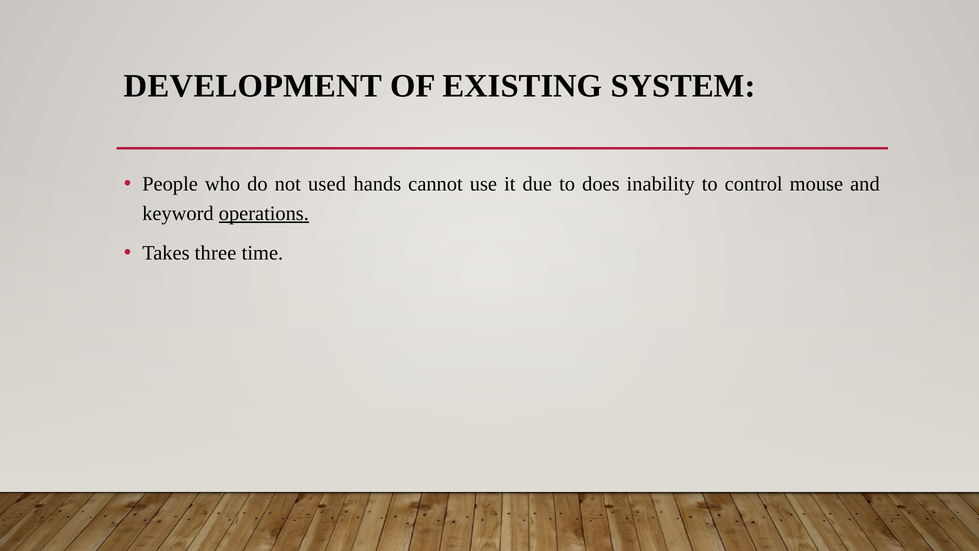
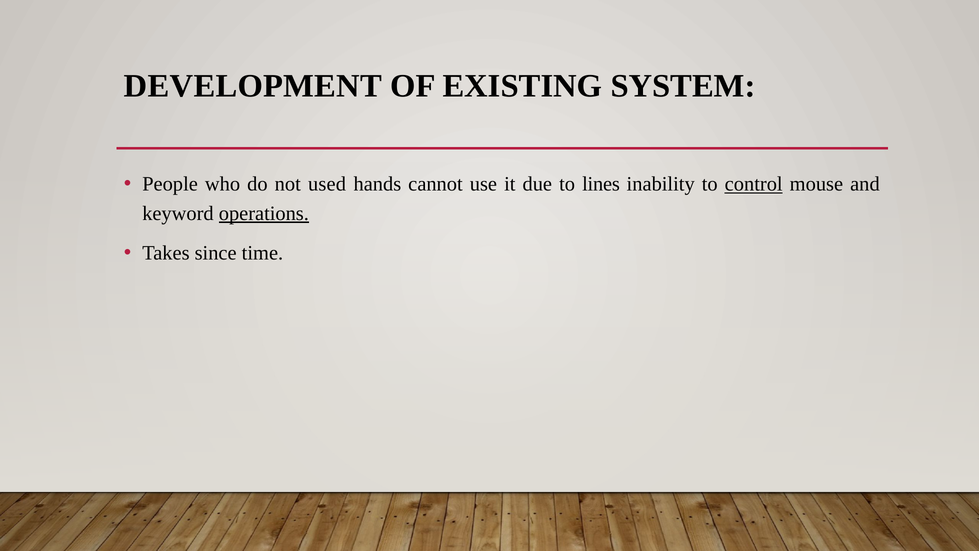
does: does -> lines (601, 184)
control underline: none -> present (754, 184)
three: three -> since (216, 253)
